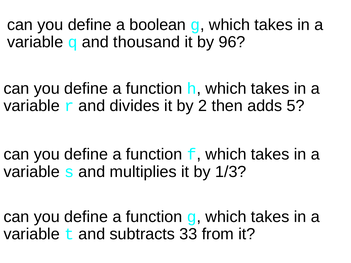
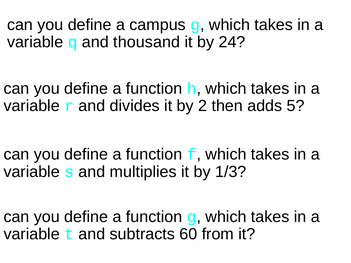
boolean: boolean -> campus (158, 25)
96: 96 -> 24 (232, 42)
33: 33 -> 60 (188, 234)
